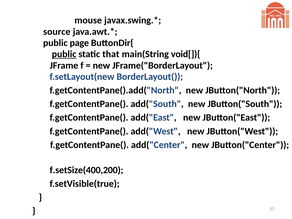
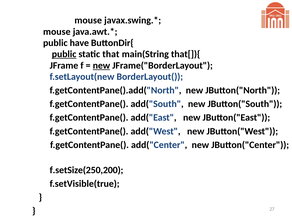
source: source -> mouse (57, 32)
page: page -> have (79, 43)
void[]){: void[]){ -> that[]){ (186, 54)
new underline: none -> present (101, 65)
f.setSize(400,200: f.setSize(400,200 -> f.setSize(250,200 (87, 170)
